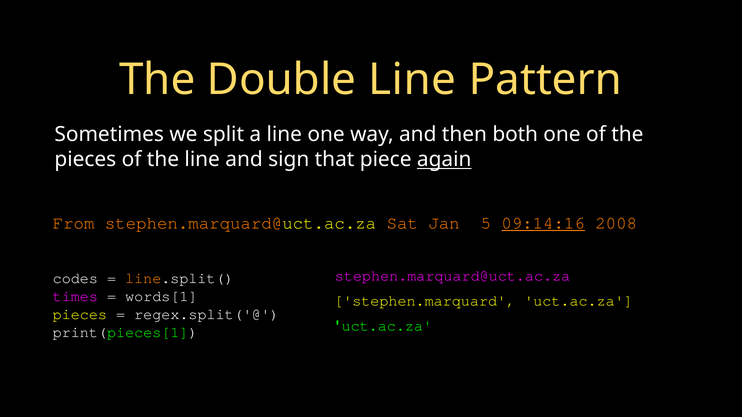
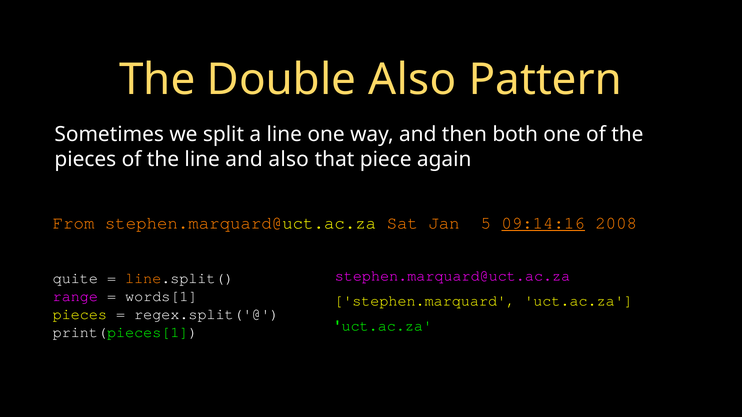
Double Line: Line -> Also (412, 80)
and sign: sign -> also (289, 160)
again underline: present -> none (444, 160)
codes: codes -> quite (75, 279)
times: times -> range (75, 297)
